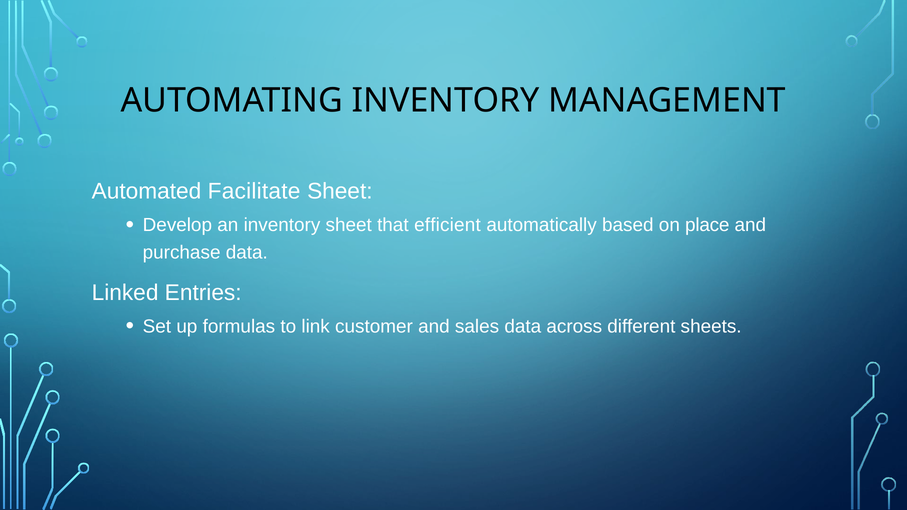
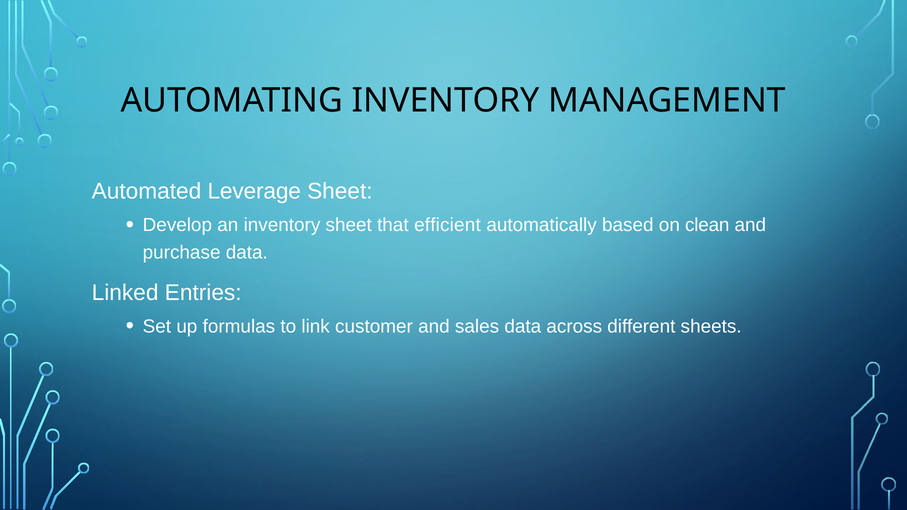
Facilitate: Facilitate -> Leverage (254, 191)
place: place -> clean (707, 225)
